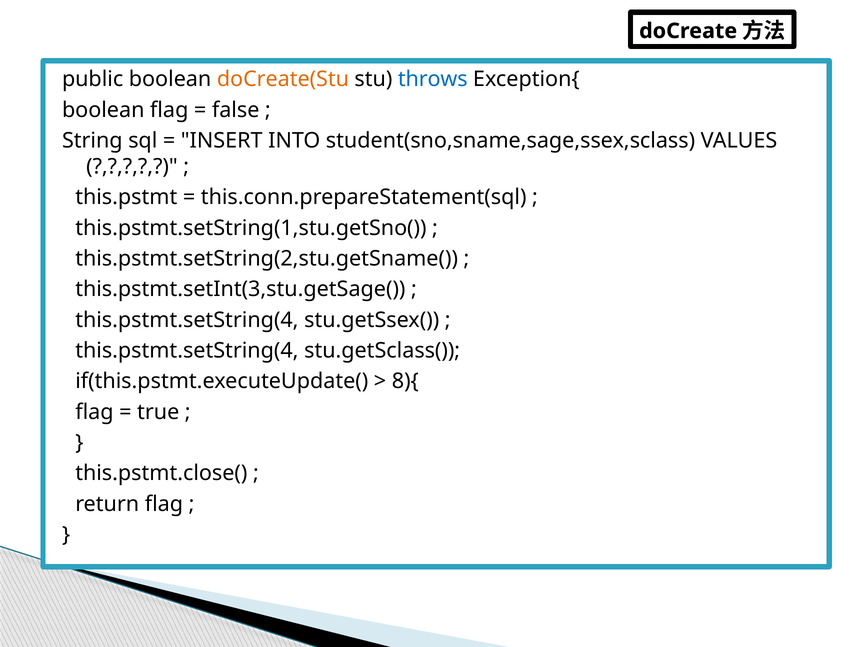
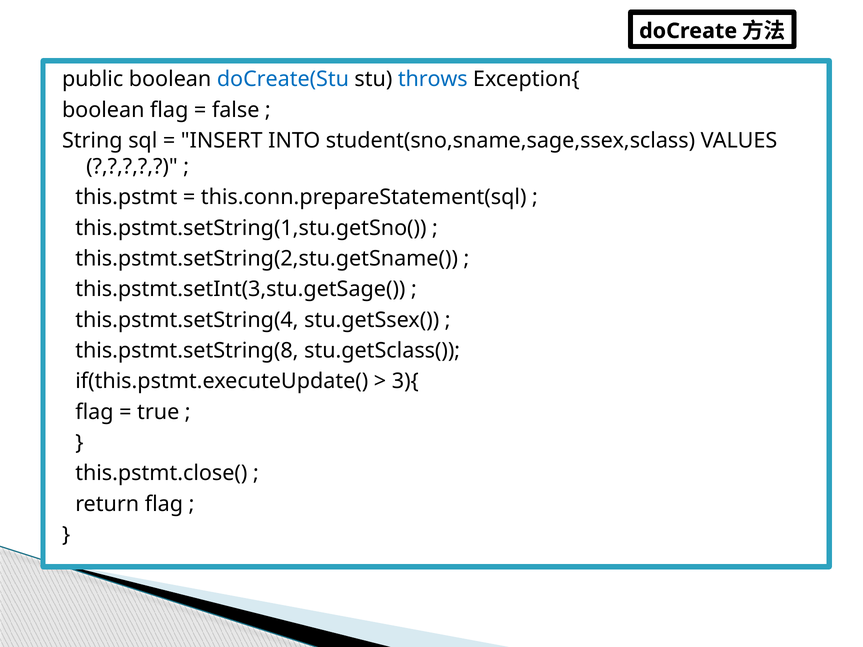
doCreate(Stu colour: orange -> blue (283, 79)
this.pstmt.setString(4: this.pstmt.setString(4 -> this.pstmt.setString(8 (187, 351)
8){: 8){ -> 3){ (405, 381)
